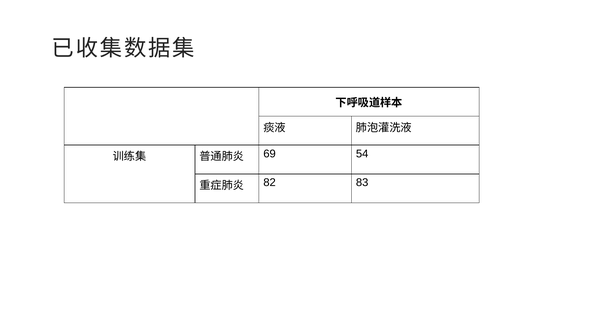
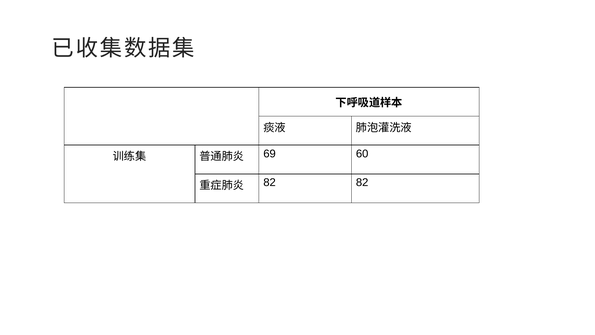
54: 54 -> 60 (362, 154)
82 83: 83 -> 82 (362, 182)
